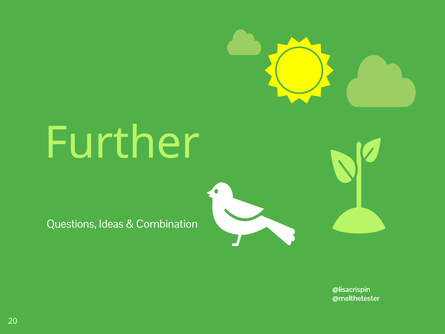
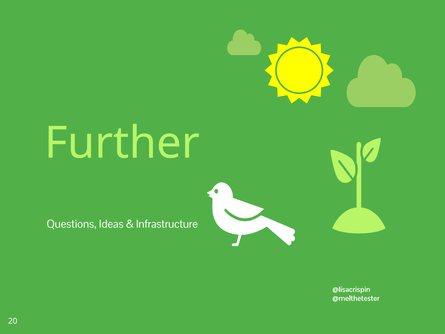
Combination: Combination -> Infrastructure (167, 224)
